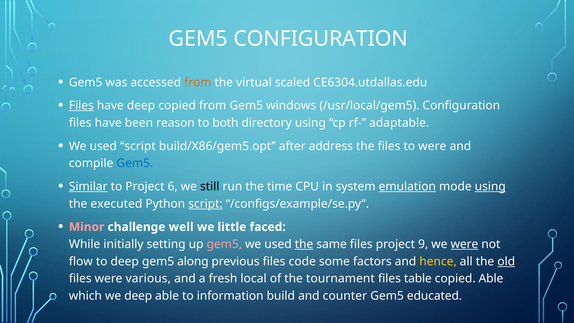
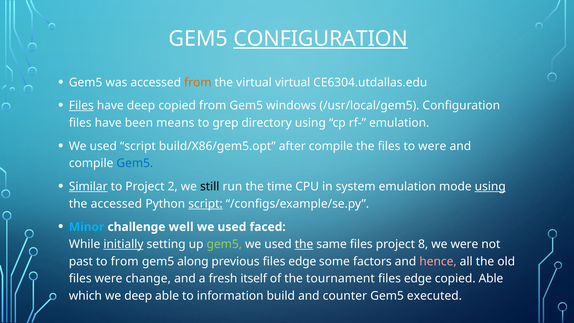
CONFIGURATION underline: none -> present (321, 39)
virtual scaled: scaled -> virtual (293, 82)
reason: reason -> means (175, 123)
both: both -> grep (225, 123)
rf- adaptable: adaptable -> emulation (399, 123)
after address: address -> compile (331, 146)
6: 6 -> 2 (173, 186)
emulation underline: present -> none (407, 186)
the executed: executed -> accessed (116, 204)
Minor colour: pink -> light blue (87, 227)
little: little -> used (232, 227)
initially underline: none -> present (123, 244)
gem5 colour: pink -> light green (224, 244)
9: 9 -> 8 (423, 244)
were underline: present -> none (464, 244)
flow: flow -> past (81, 261)
to deep: deep -> from (125, 261)
previous files code: code -> edge (302, 261)
hence colour: yellow -> pink (438, 261)
old underline: present -> none (506, 261)
various: various -> change (148, 279)
local: local -> itself (254, 279)
table: table -> edge (418, 279)
educated: educated -> executed (434, 296)
